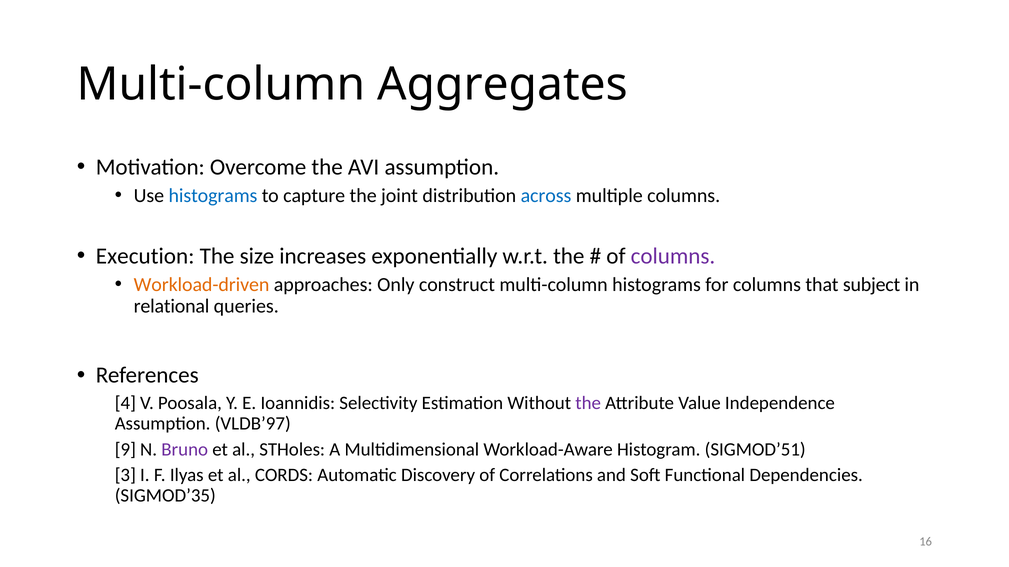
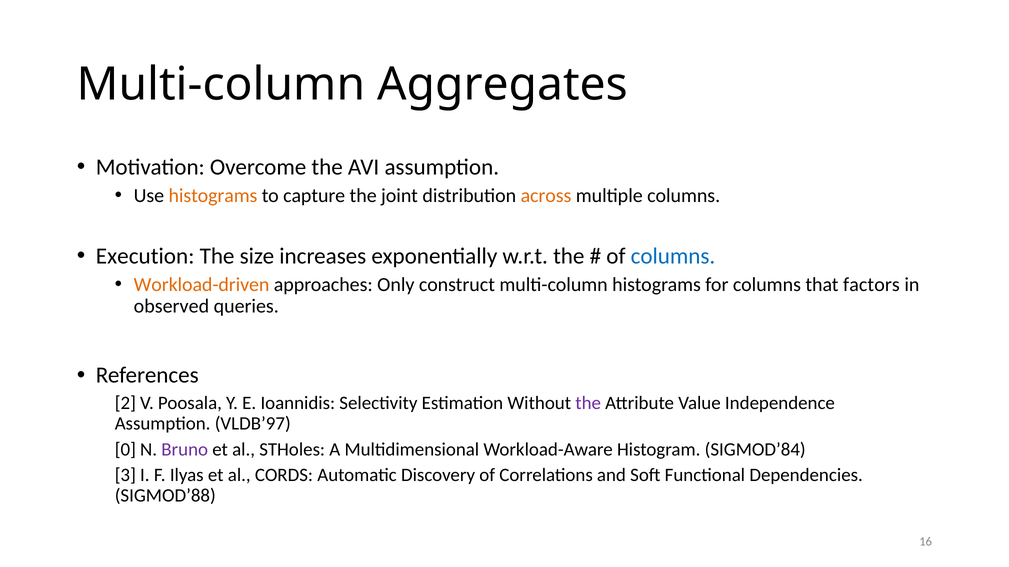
histograms colour: blue -> orange (213, 196)
across colour: blue -> orange (546, 196)
columns colour: purple -> blue (673, 256)
subject: subject -> factors (871, 285)
relational: relational -> observed (171, 306)
4: 4 -> 2 (125, 404)
9: 9 -> 0 (125, 450)
SIGMOD’51: SIGMOD’51 -> SIGMOD’84 (755, 450)
SIGMOD’35: SIGMOD’35 -> SIGMOD’88 (165, 496)
